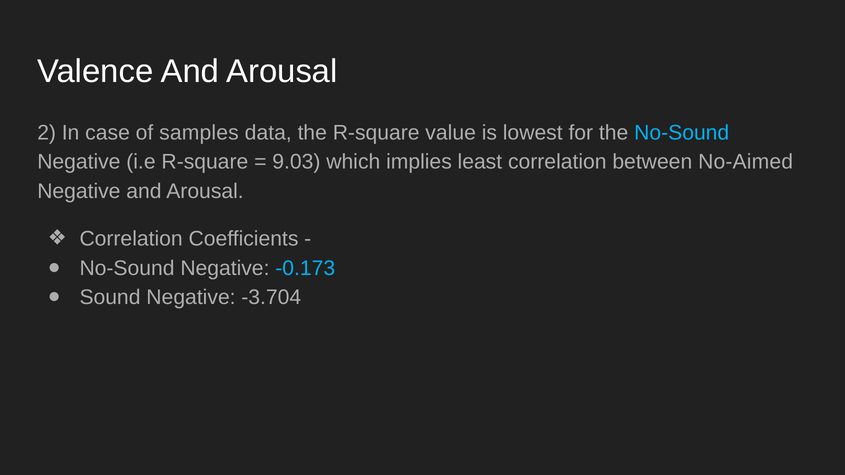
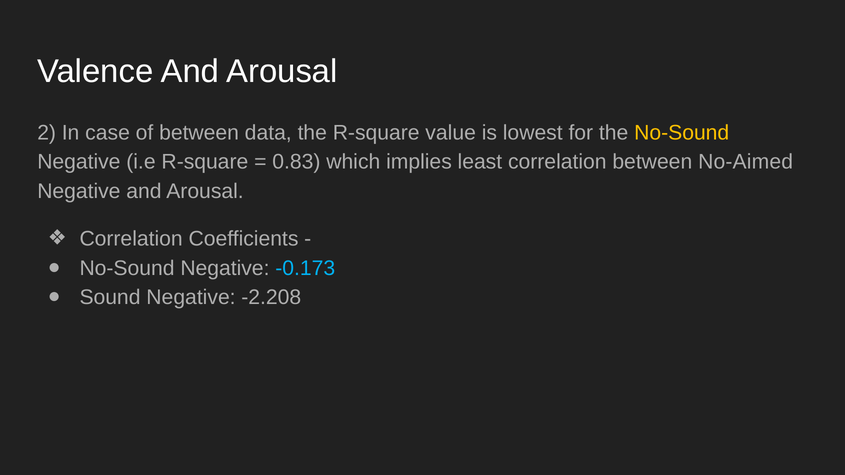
of samples: samples -> between (199, 133)
No-Sound colour: light blue -> yellow (682, 133)
9.03: 9.03 -> 0.83 (296, 162)
-3.704: -3.704 -> -2.208 (271, 297)
